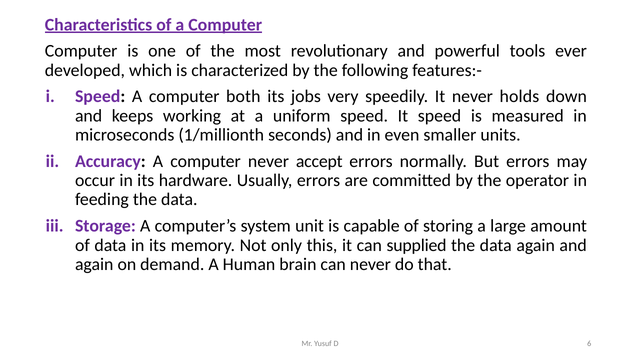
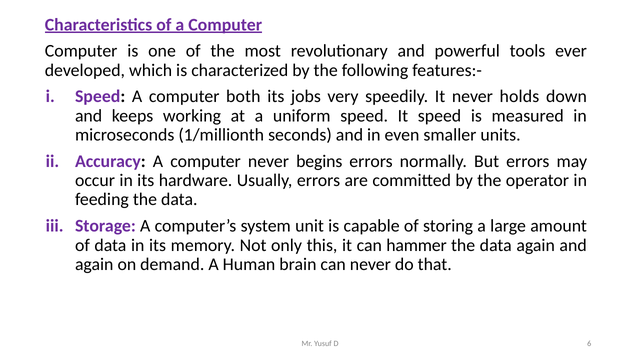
accept: accept -> begins (319, 161)
supplied: supplied -> hammer (417, 245)
